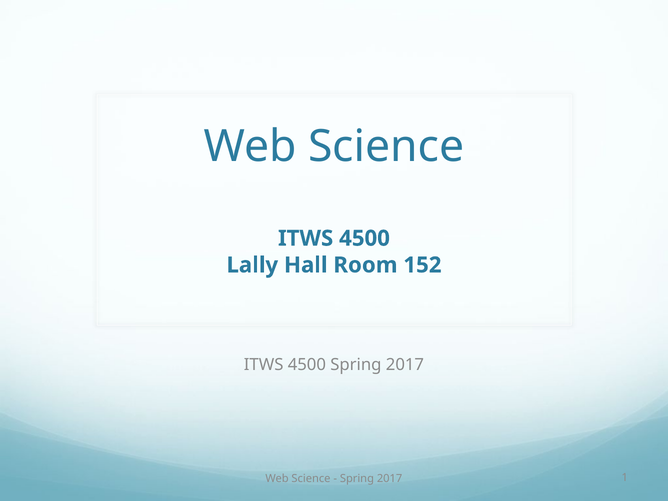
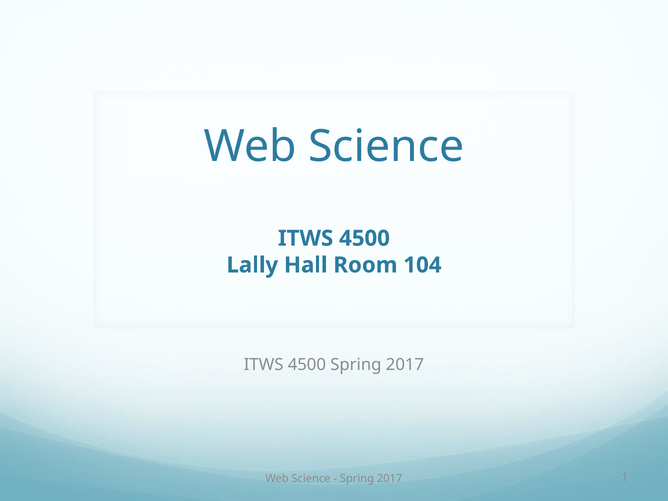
152: 152 -> 104 (422, 265)
